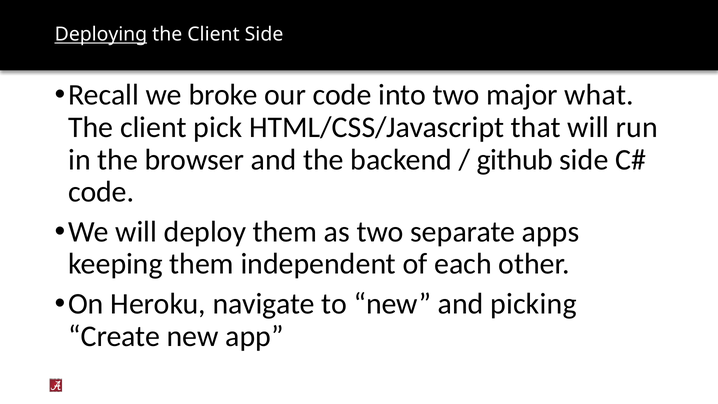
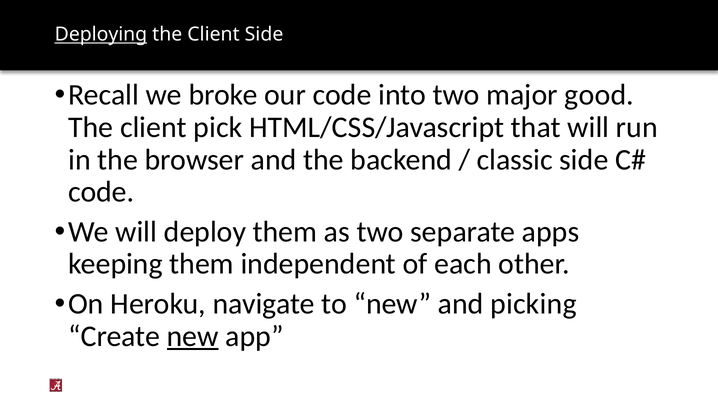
what: what -> good (599, 95)
github: github -> classic (515, 160)
new underline: none -> present (193, 336)
